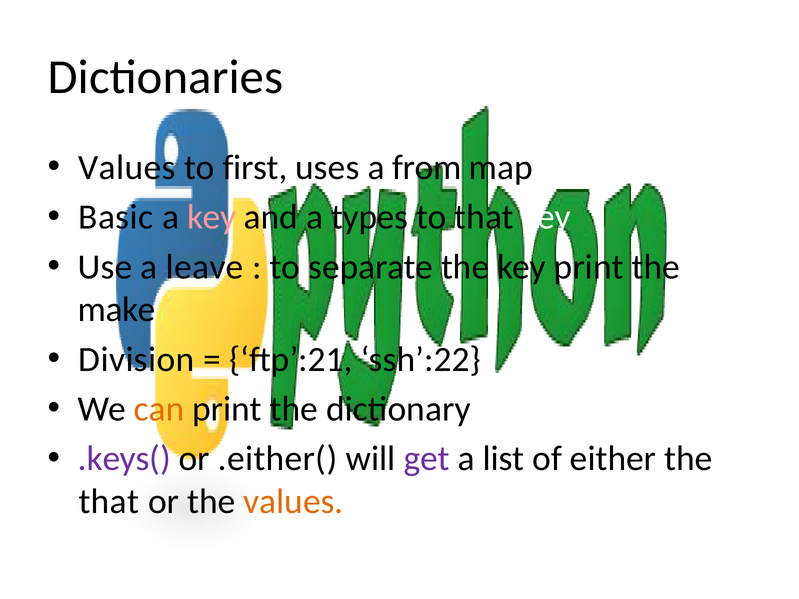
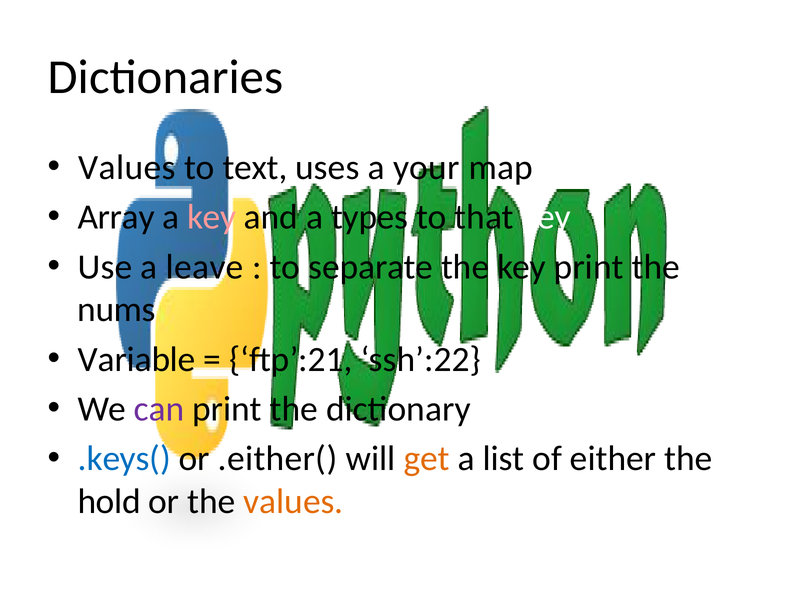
first: first -> text (255, 168)
from: from -> your (426, 168)
Basic: Basic -> Array (116, 217)
make: make -> nums (117, 310)
Division: Division -> Variable (137, 359)
can colour: orange -> purple (159, 409)
.keys( colour: purple -> blue (124, 459)
get colour: purple -> orange (427, 459)
that: that -> hold (109, 502)
